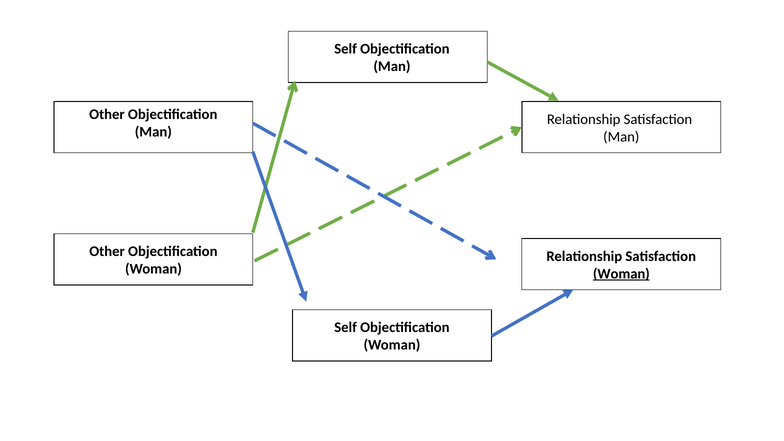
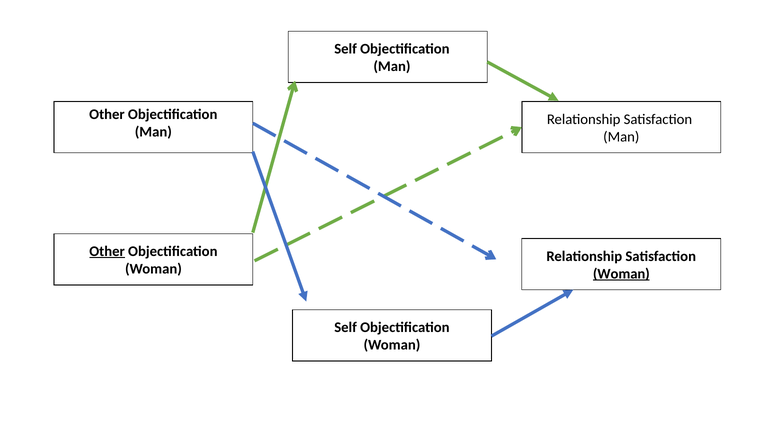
Other underline: none -> present (107, 251)
